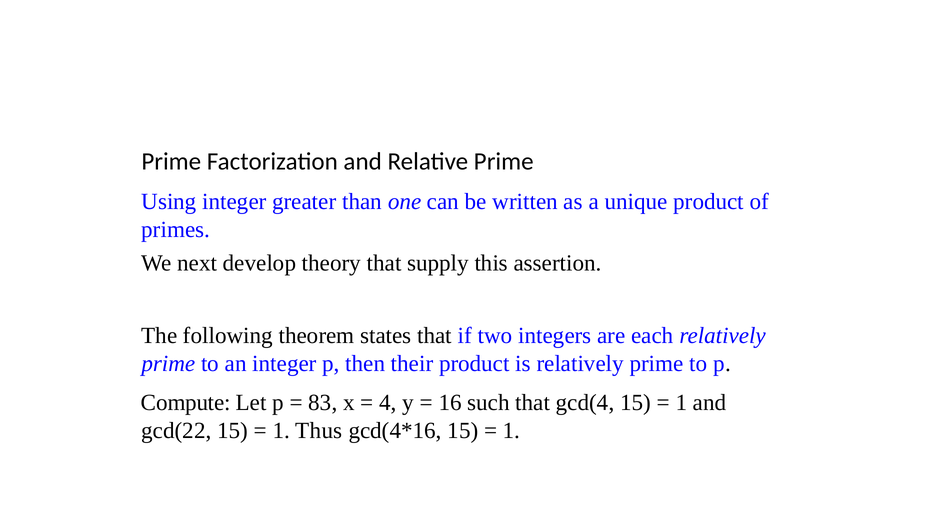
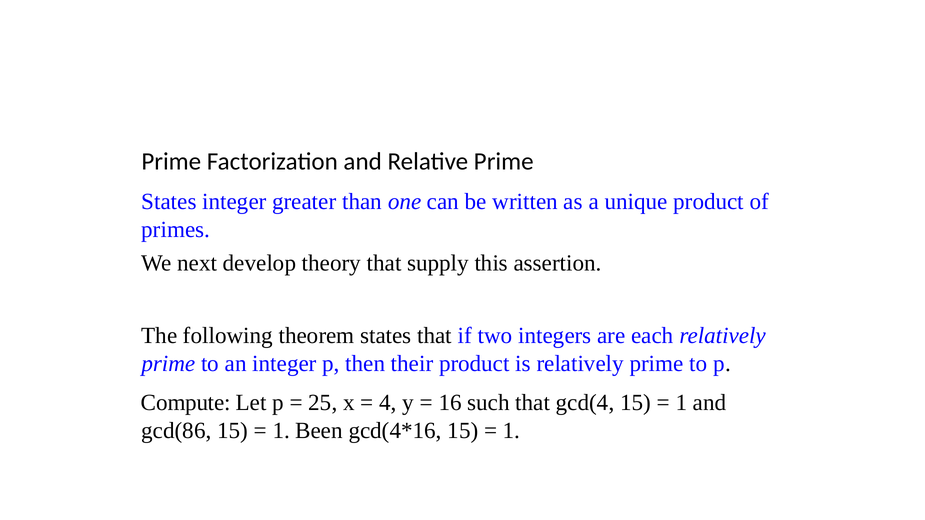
Using: Using -> States (169, 202)
83: 83 -> 25 (323, 403)
gcd(22: gcd(22 -> gcd(86 (176, 431)
Thus: Thus -> Been (319, 431)
